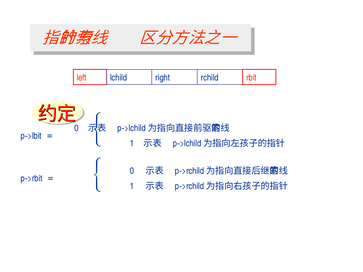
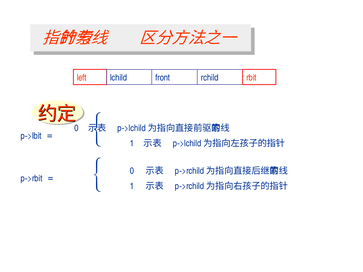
right: right -> front (163, 78)
